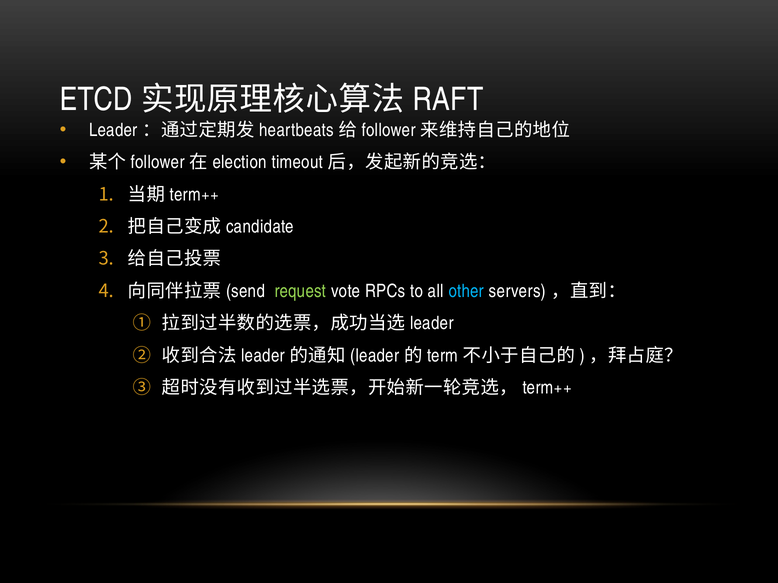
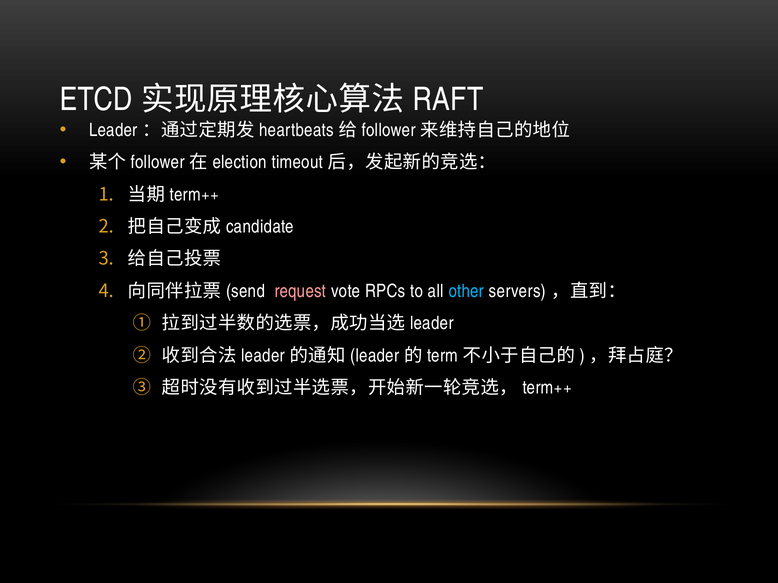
request colour: light green -> pink (300, 291)
